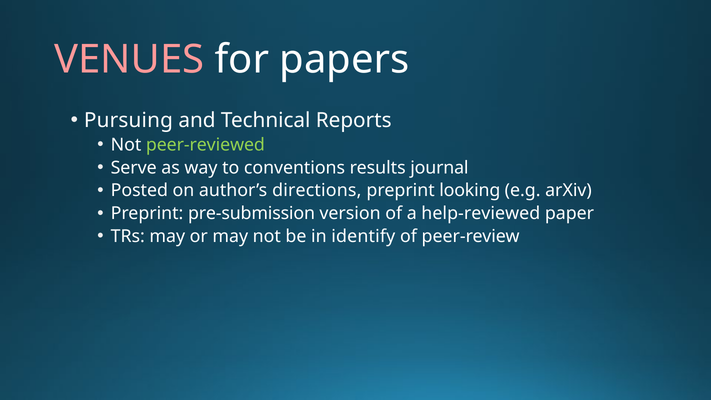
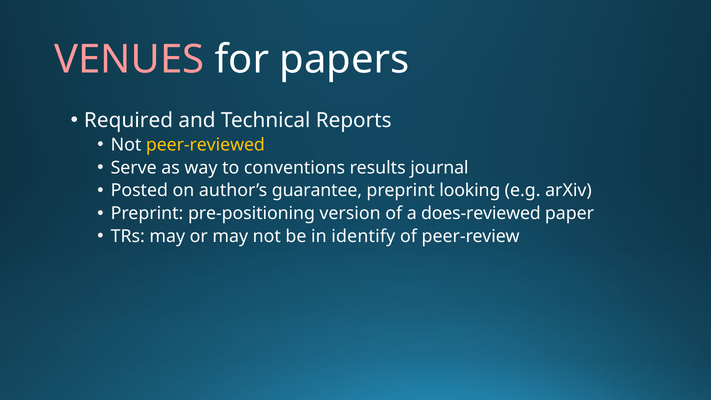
Pursuing: Pursuing -> Required (129, 120)
peer-reviewed colour: light green -> yellow (205, 145)
directions: directions -> guarantee (317, 190)
pre-submission: pre-submission -> pre-positioning (251, 213)
help-reviewed: help-reviewed -> does-reviewed (481, 213)
